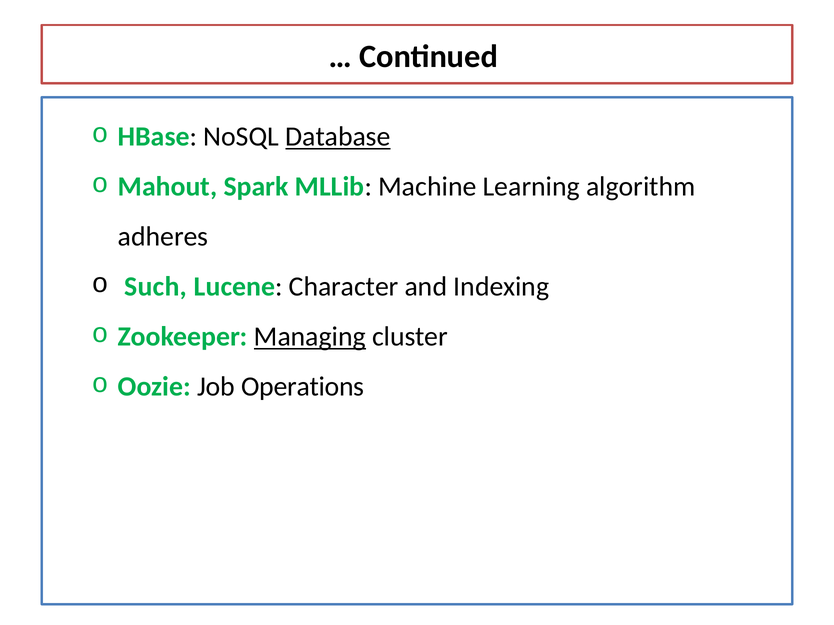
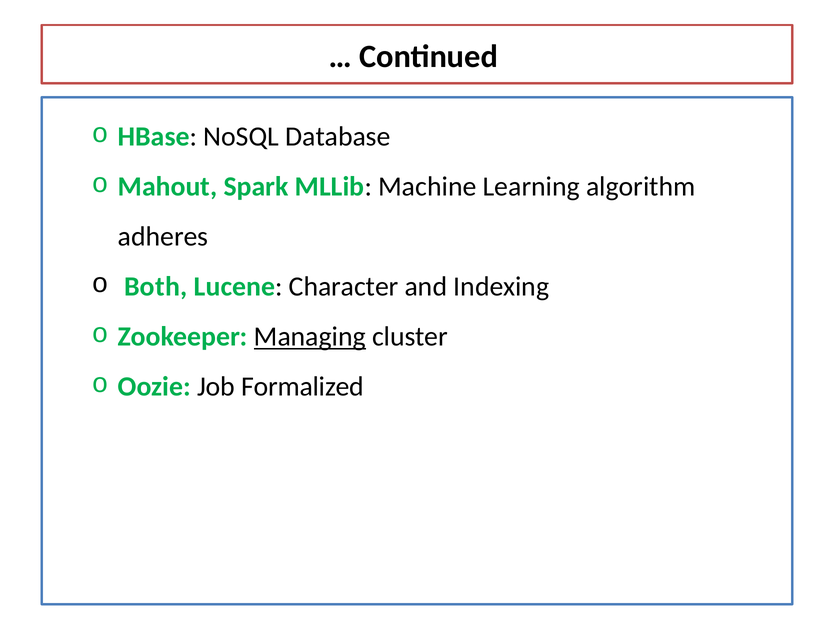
Database underline: present -> none (338, 137)
Such: Such -> Both (156, 287)
Operations: Operations -> Formalized (303, 387)
